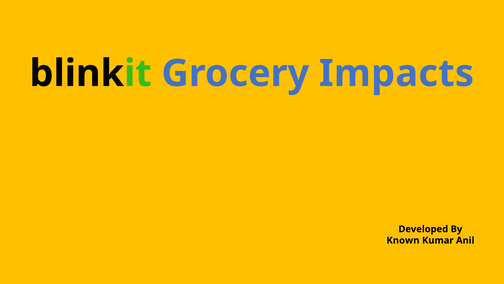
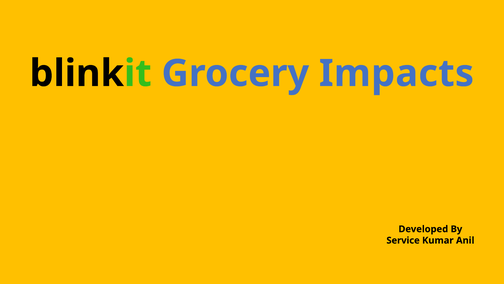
Known: Known -> Service (403, 240)
